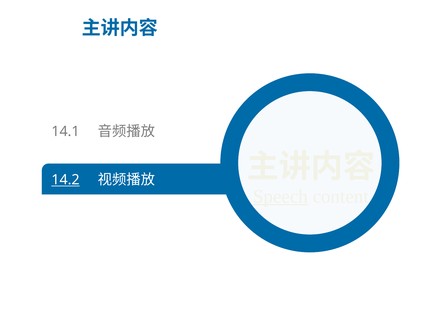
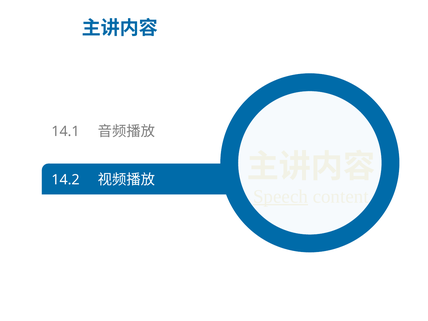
14.2 underline: present -> none (66, 180)
